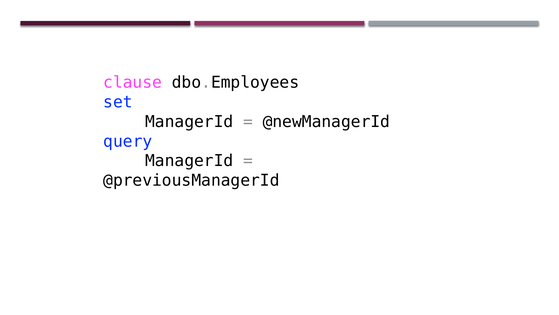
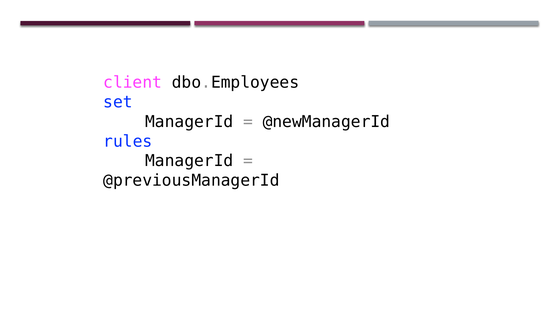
clause: clause -> client (133, 82)
query: query -> rules (128, 141)
